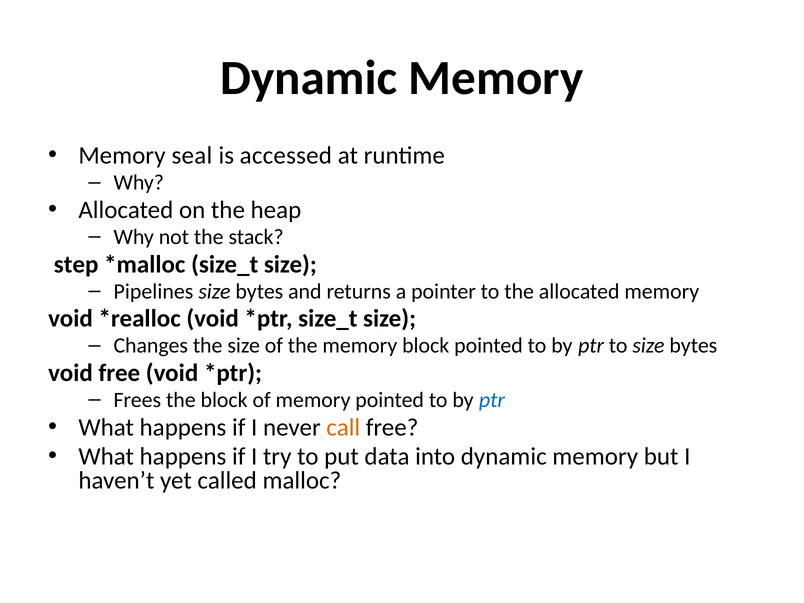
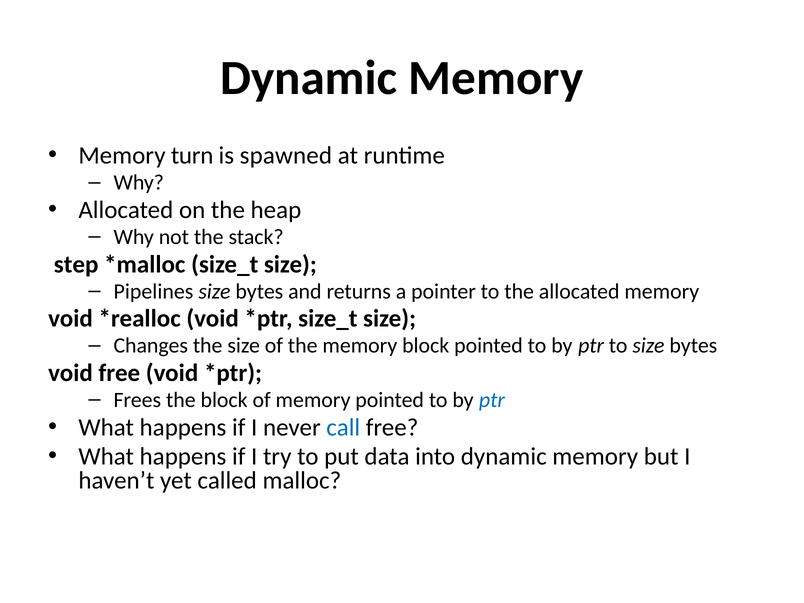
seal: seal -> turn (192, 156)
accessed: accessed -> spawned (286, 156)
call colour: orange -> blue (343, 427)
